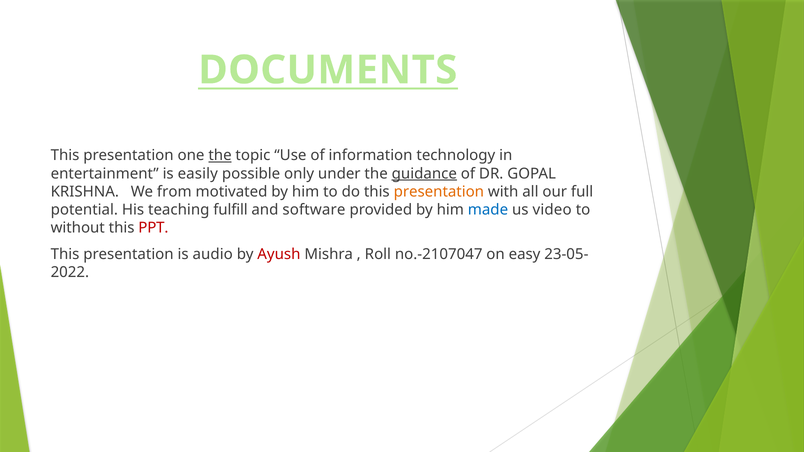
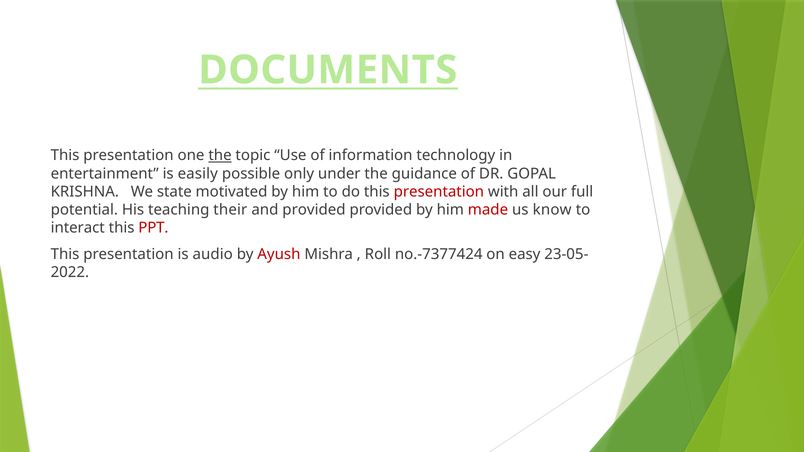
guidance underline: present -> none (424, 174)
from: from -> state (174, 192)
presentation colour: orange -> red (439, 192)
fulfill: fulfill -> their (230, 210)
and software: software -> provided (314, 210)
made colour: blue -> red (488, 210)
video: video -> know (552, 210)
without: without -> interact (78, 228)
no.-2107047: no.-2107047 -> no.-7377424 (439, 254)
